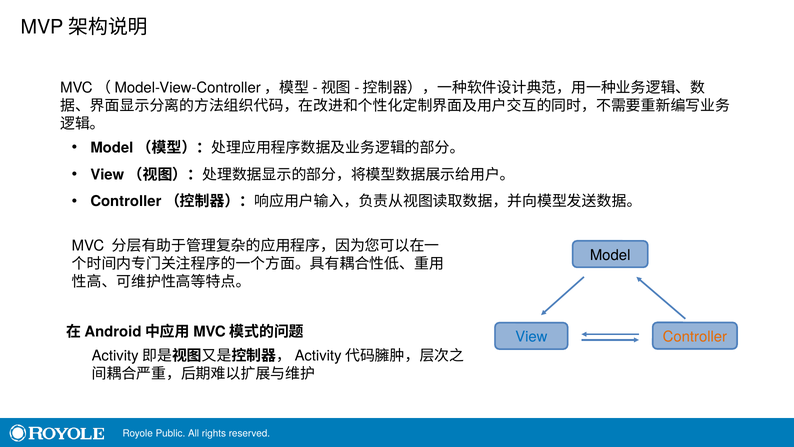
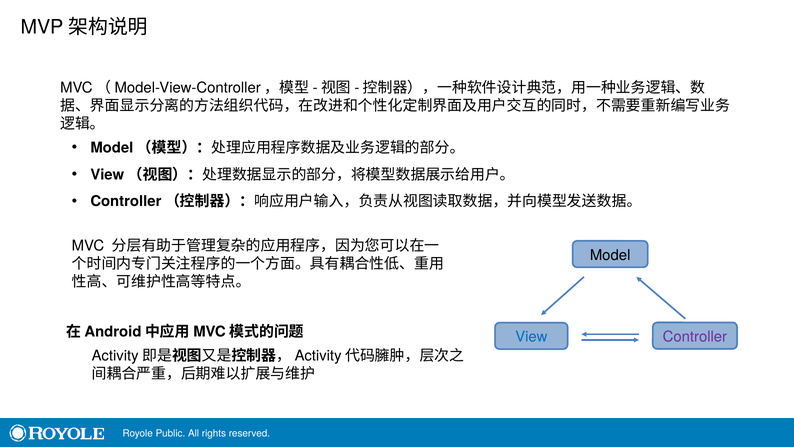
Controller colour: orange -> purple (695, 336)
